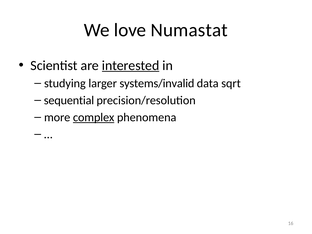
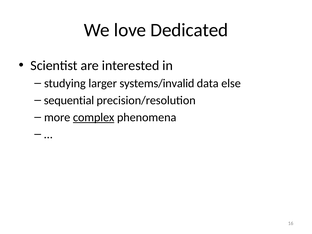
Numastat: Numastat -> Dedicated (189, 30)
interested underline: present -> none (131, 65)
sqrt: sqrt -> else (231, 83)
